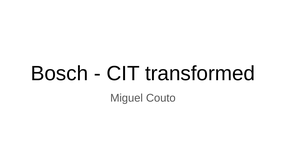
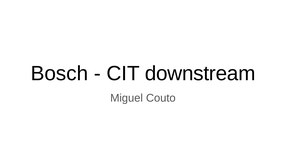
transformed: transformed -> downstream (200, 73)
